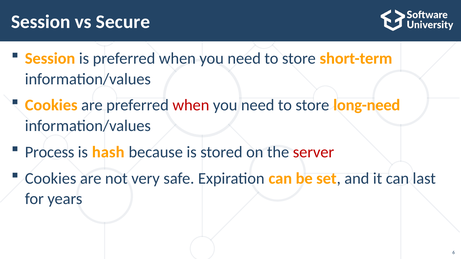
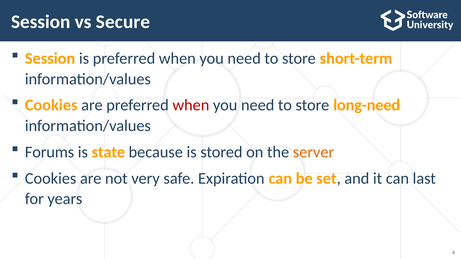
Process: Process -> Forums (50, 152)
hash: hash -> state (108, 152)
server colour: red -> orange (314, 152)
